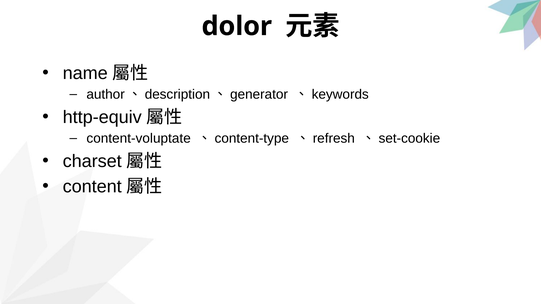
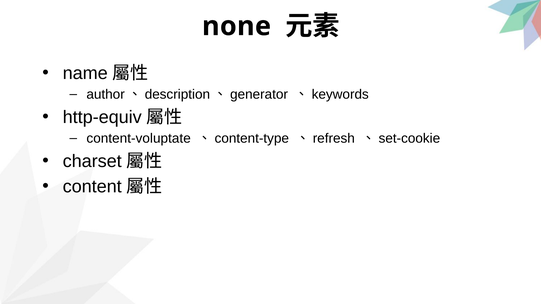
dolor: dolor -> none (237, 26)
